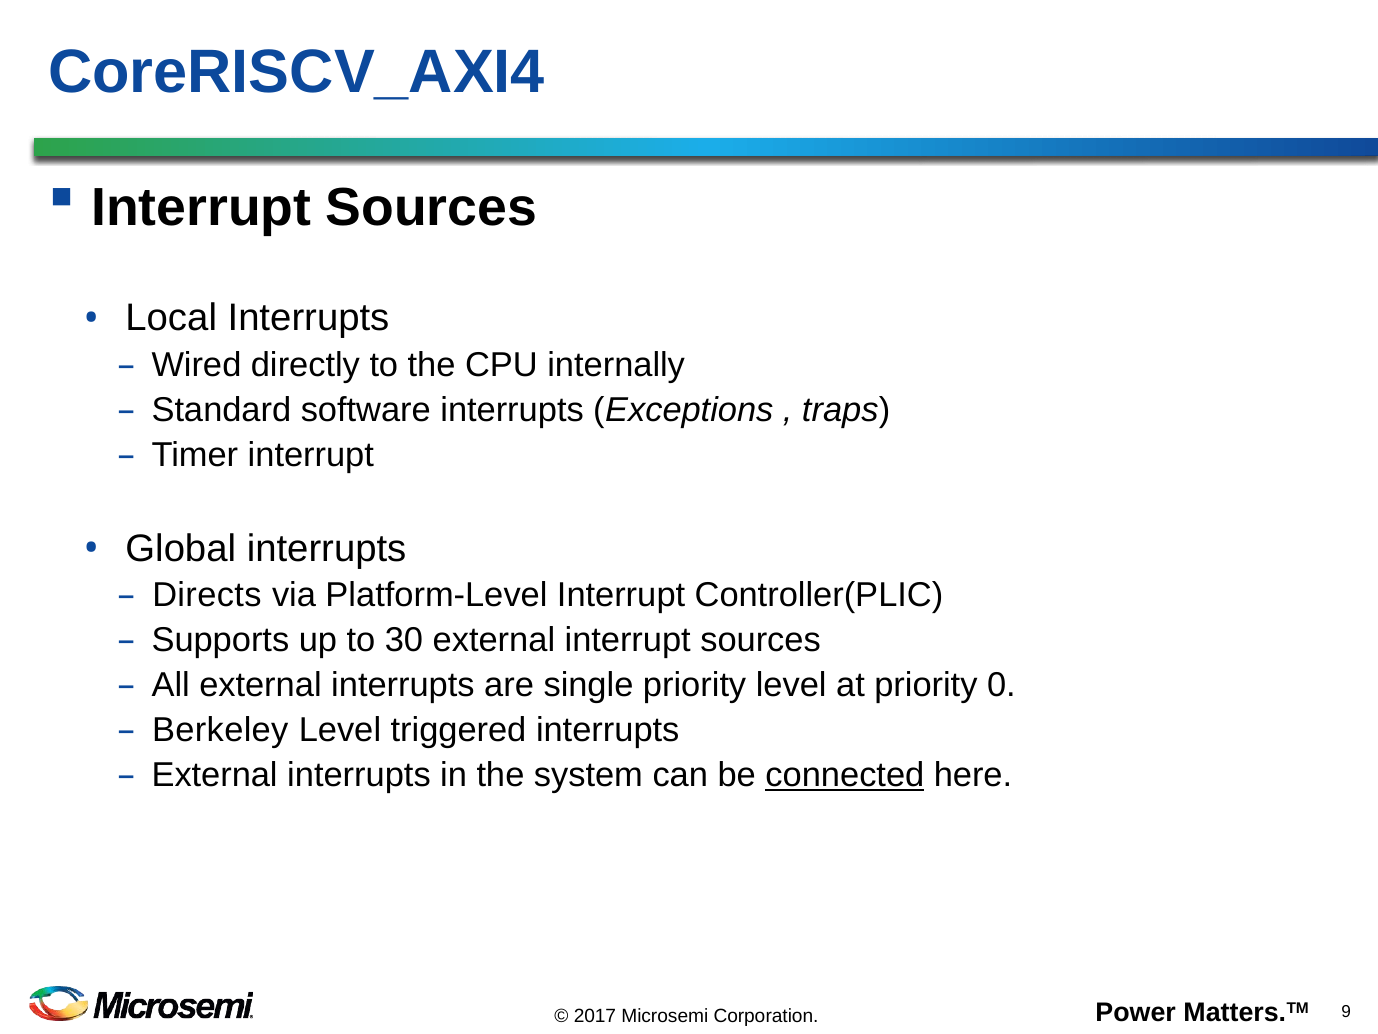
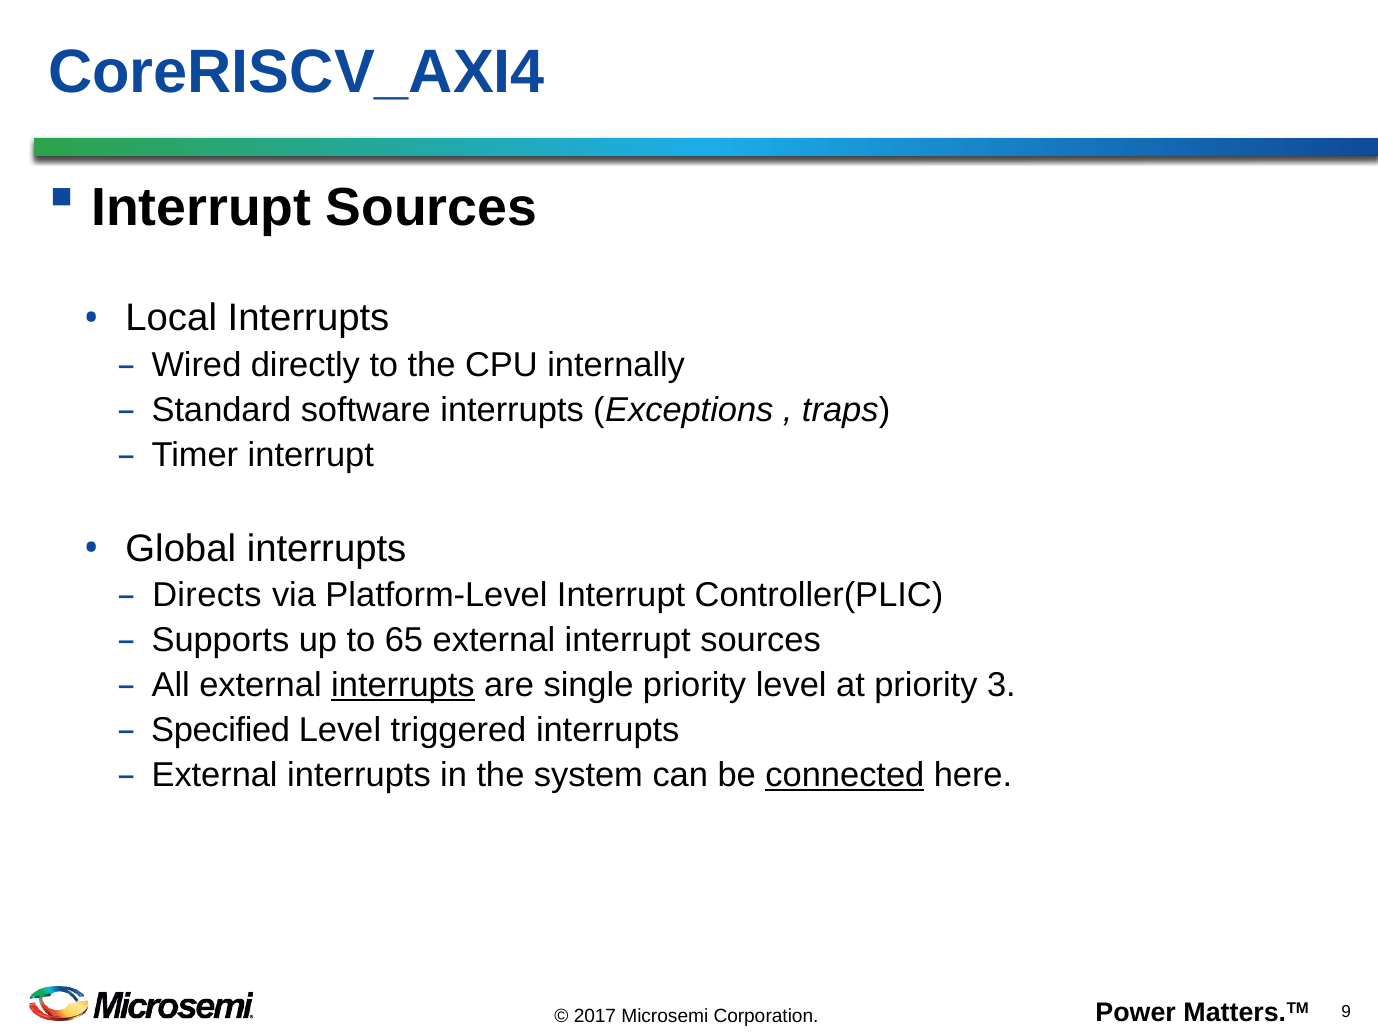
30: 30 -> 65 (404, 640)
interrupts underline: none -> present (403, 685)
0: 0 -> 3 (1001, 685)
Berkeley: Berkeley -> Specified (221, 730)
